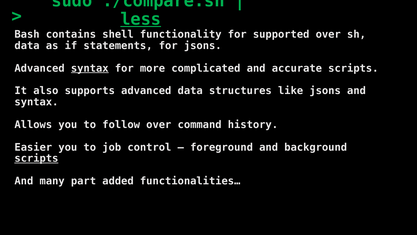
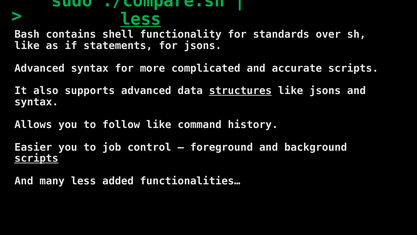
supported: supported -> standards (281, 34)
data: data -> like (27, 46)
syntax underline: present -> none (90, 68)
structures underline: none -> present (240, 91)
follow over: over -> like (159, 124)
many part: part -> less (83, 181)
